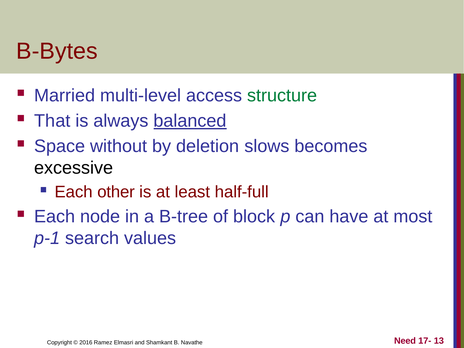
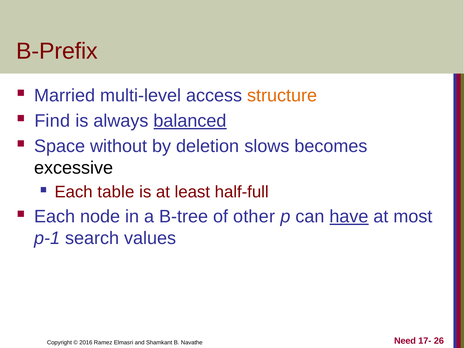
B-Bytes: B-Bytes -> B-Prefix (57, 51)
structure colour: green -> orange (282, 96)
That: That -> Find (52, 121)
other: other -> table (116, 192)
block: block -> other (254, 217)
have underline: none -> present (349, 217)
13: 13 -> 26 (439, 341)
